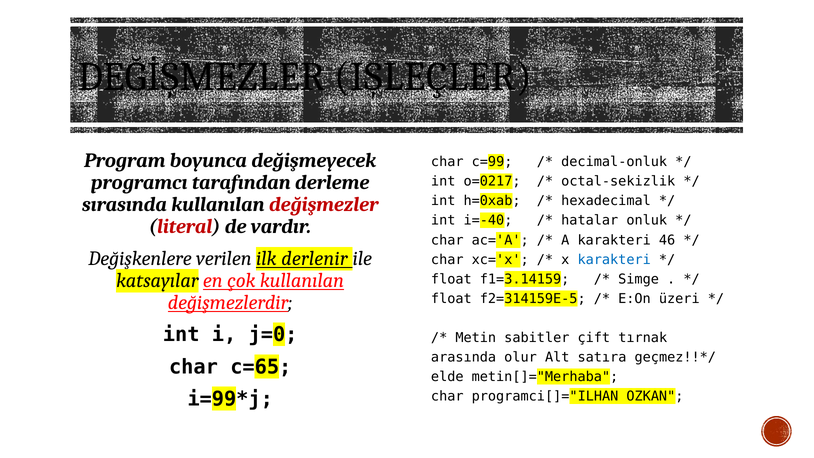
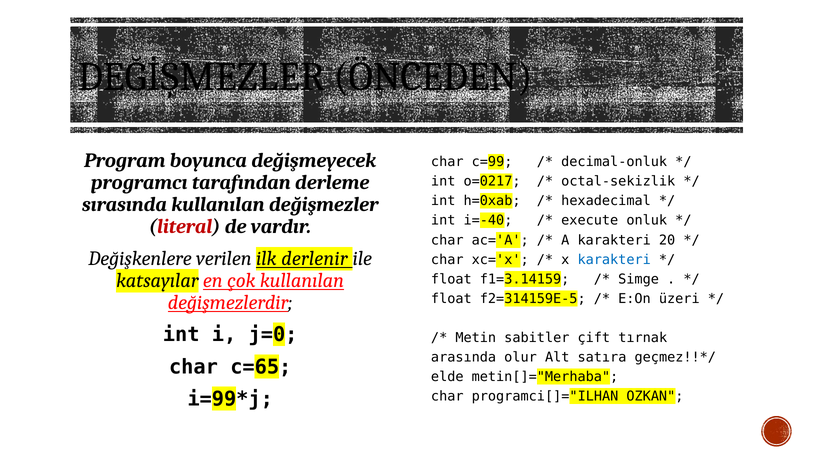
IŞLEÇLER: IŞLEÇLER -> ÖNCEDEN (433, 77)
değişmezler colour: red -> black (324, 204)
hatalar: hatalar -> execute (590, 220)
46: 46 -> 20 (667, 240)
